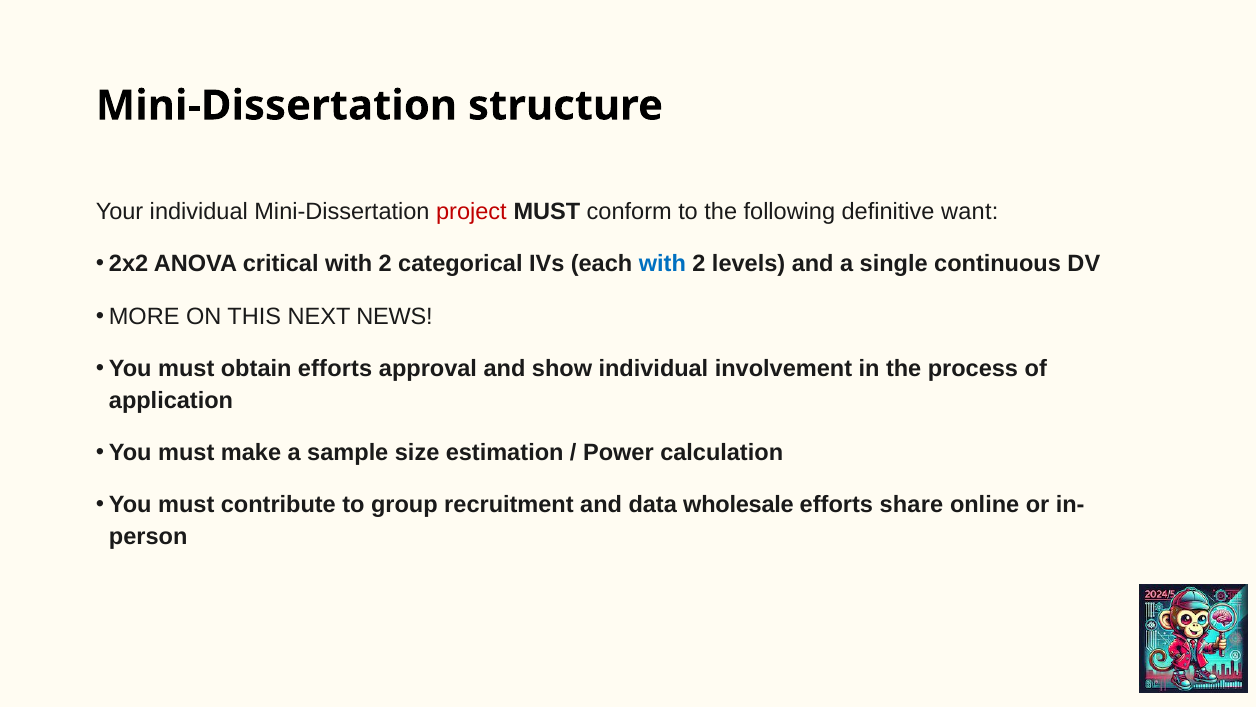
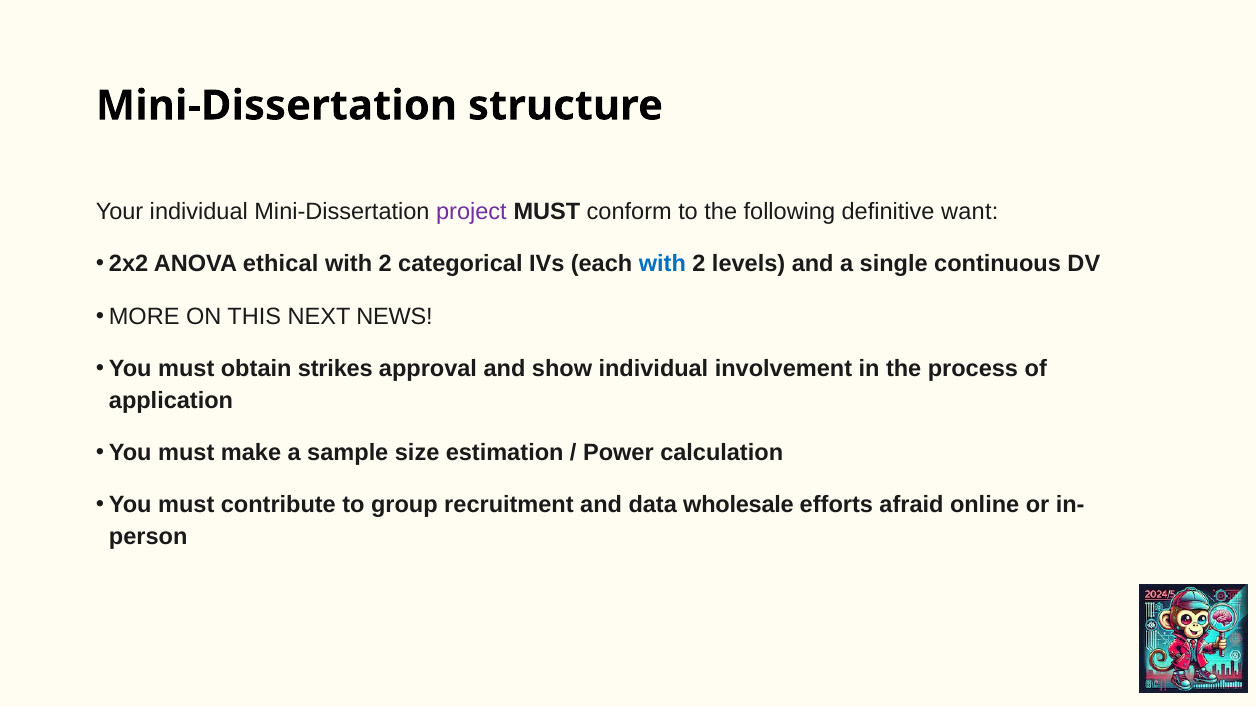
project colour: red -> purple (471, 212)
critical: critical -> ethical (281, 264)
obtain efforts: efforts -> strikes (335, 369)
share: share -> afraid (912, 505)
